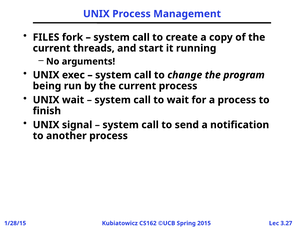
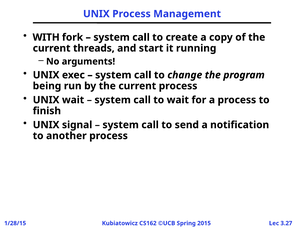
FILES: FILES -> WITH (46, 37)
